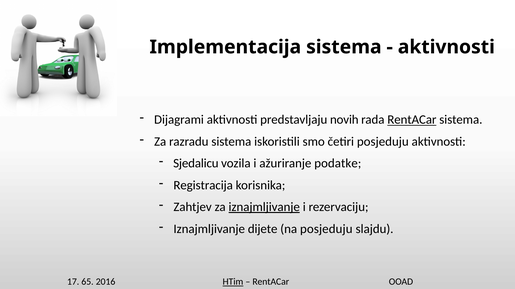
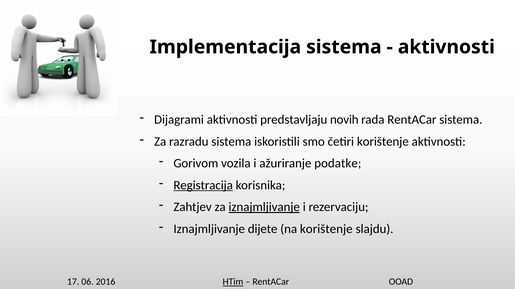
RentACar underline: present -> none (412, 120)
četiri posjeduju: posjeduju -> korištenje (383, 142)
Sjedalicu: Sjedalicu -> Gorivom (196, 164)
Registracija underline: none -> present (203, 186)
na posjeduju: posjeduju -> korištenje (326, 229)
65: 65 -> 06 (87, 282)
